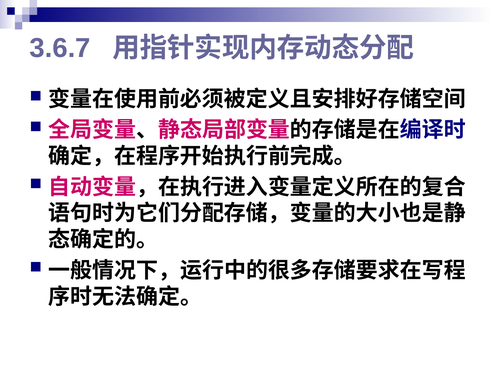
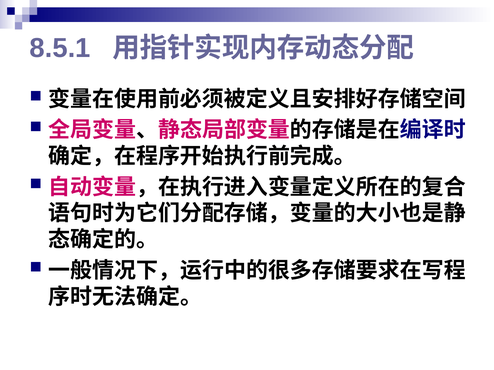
3.6.7: 3.6.7 -> 8.5.1 (60, 48)
